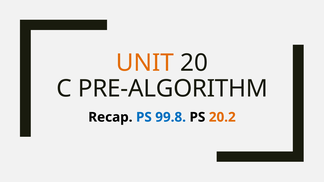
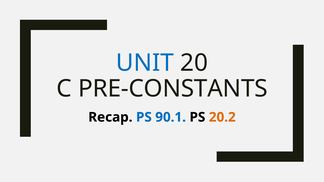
UNIT colour: orange -> blue (145, 63)
PRE-ALGORITHM: PRE-ALGORITHM -> PRE-CONSTANTS (173, 89)
99.8: 99.8 -> 90.1 (171, 117)
